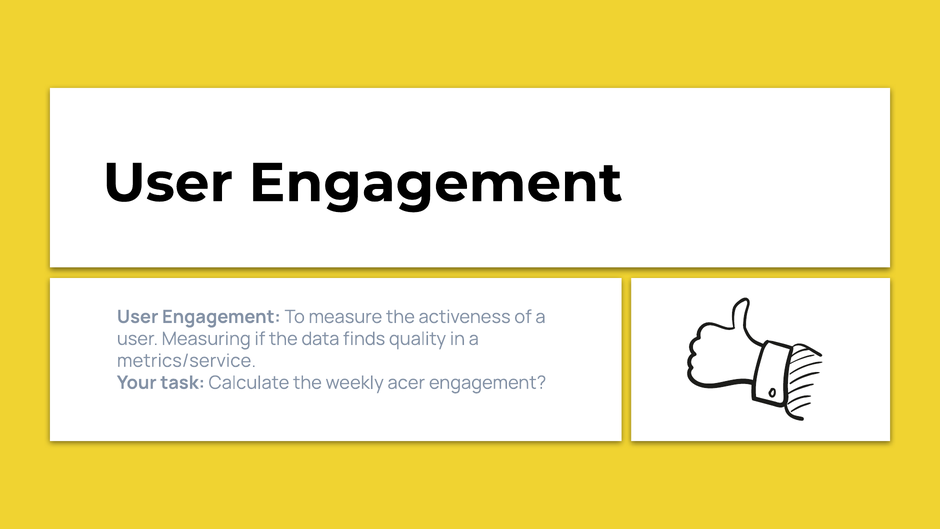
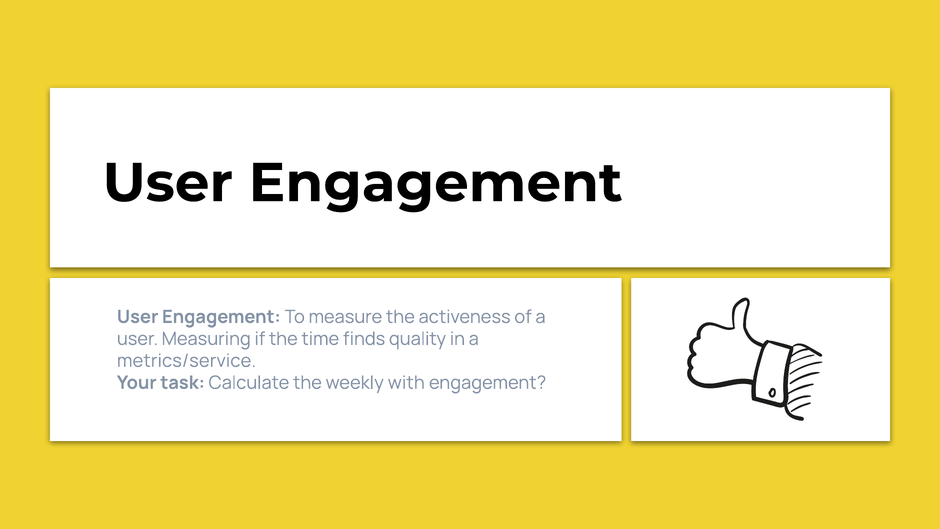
data: data -> time (320, 339)
acer: acer -> with (406, 383)
